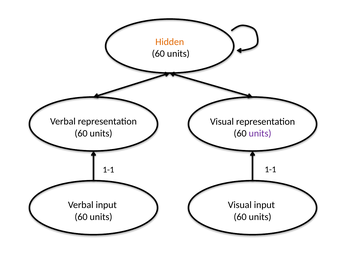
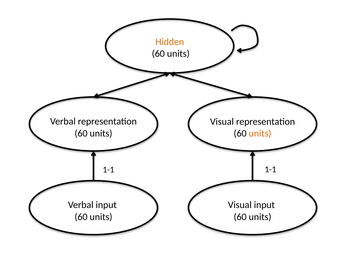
units colour: purple -> orange (260, 133)
